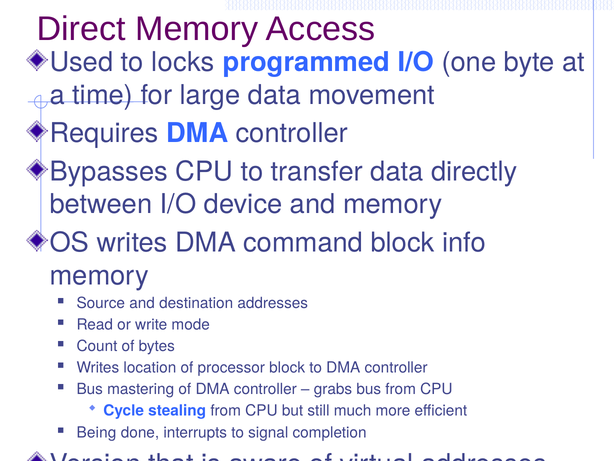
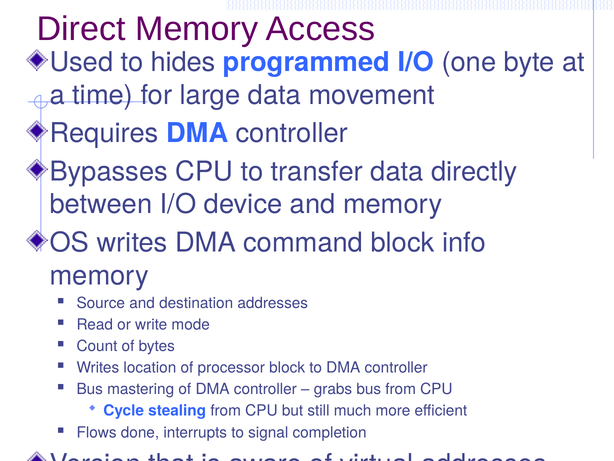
locks: locks -> hides (183, 62)
Being: Being -> Flows (97, 432)
